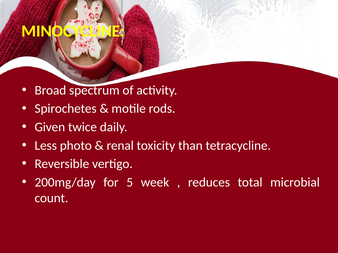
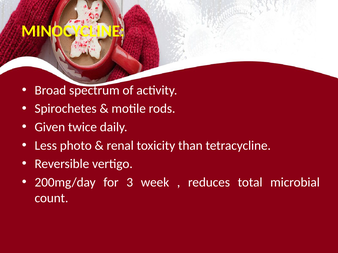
5: 5 -> 3 (130, 183)
